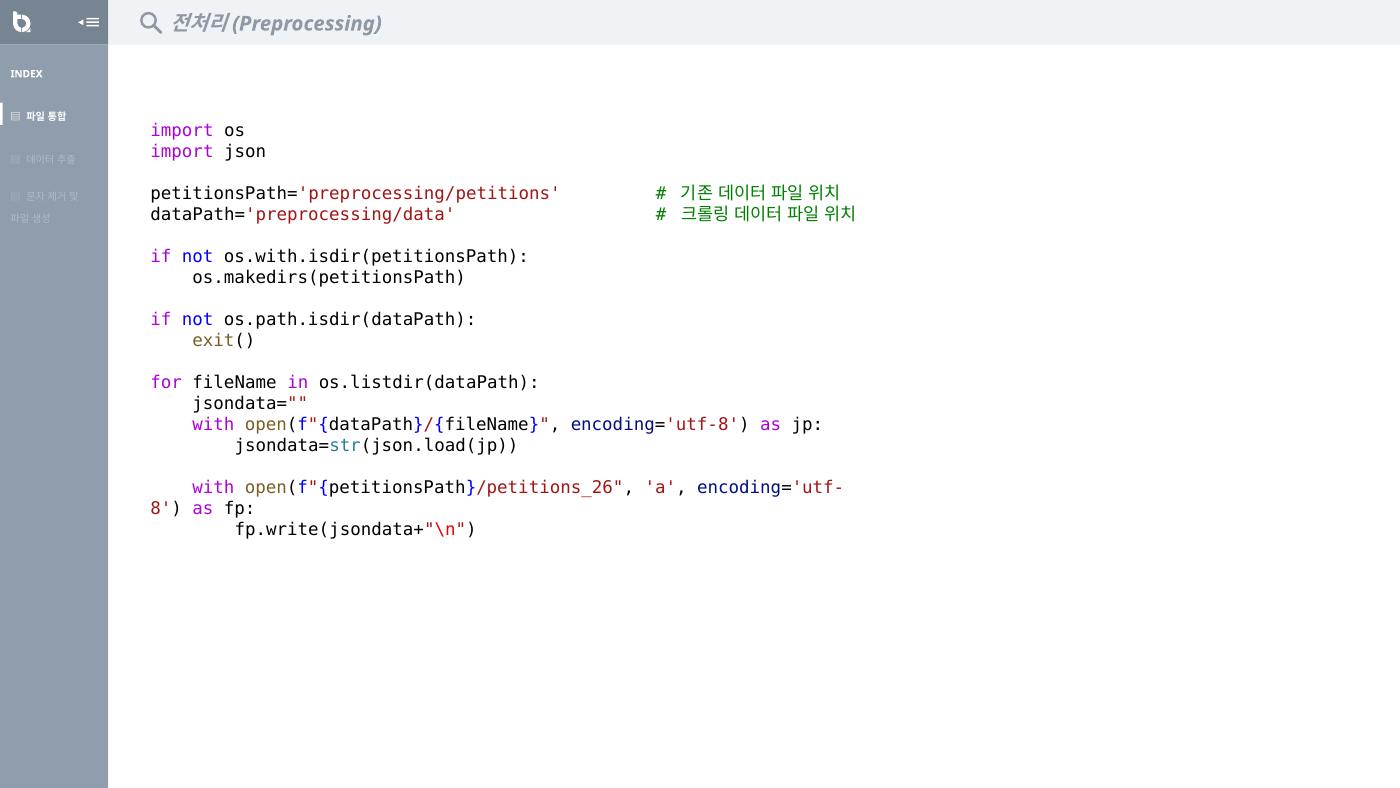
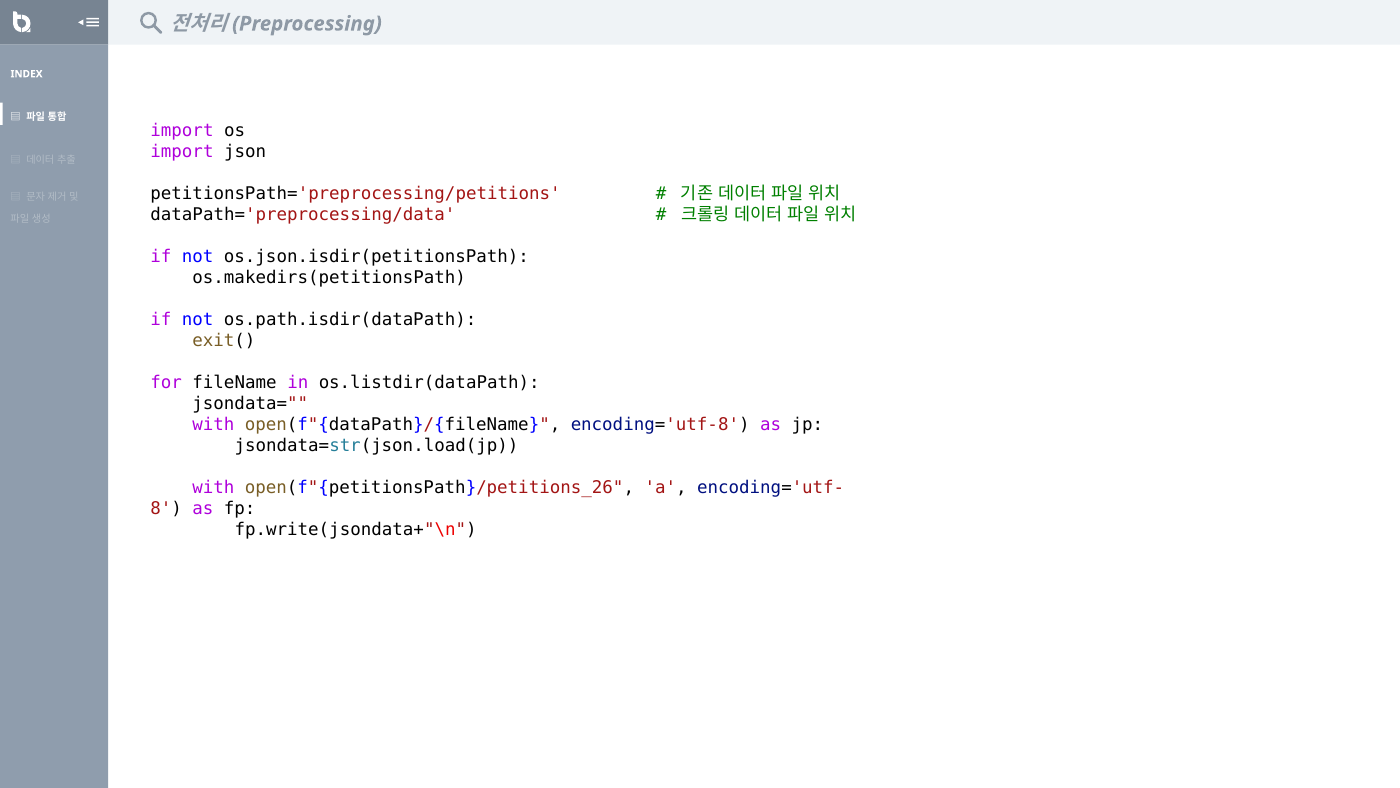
os.with.isdir(petitionsPath: os.with.isdir(petitionsPath -> os.json.isdir(petitionsPath (376, 257)
